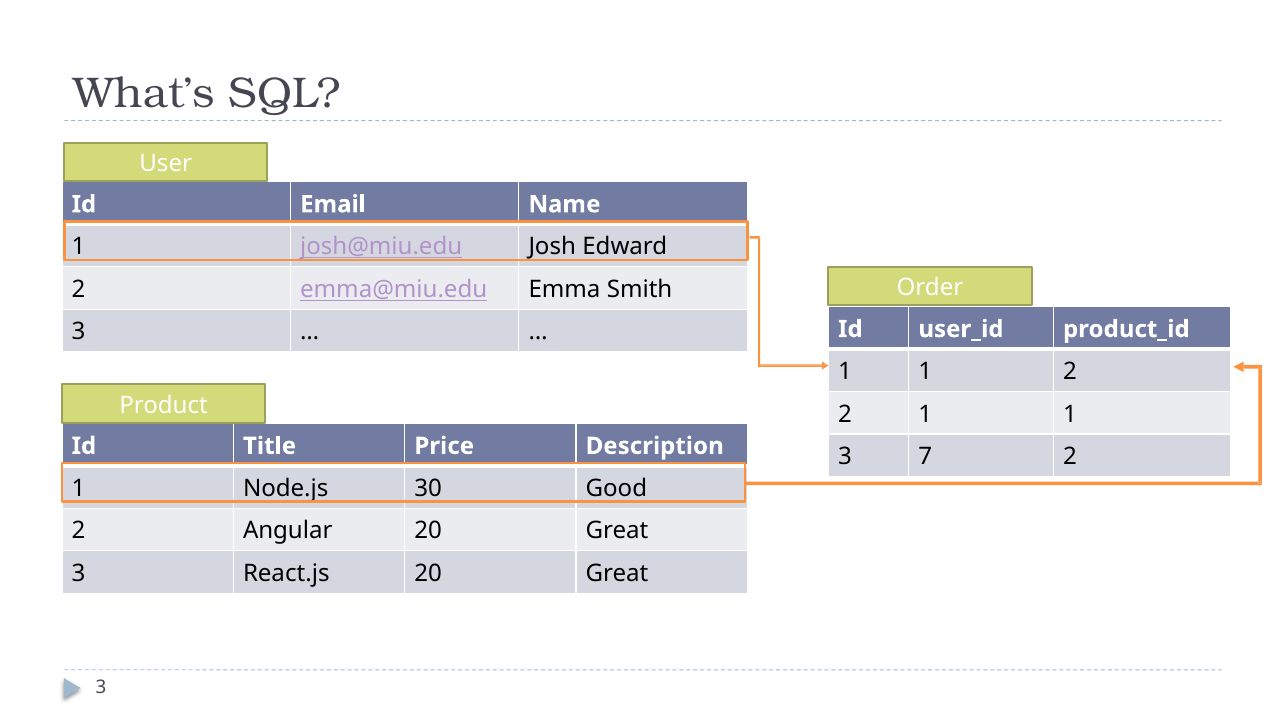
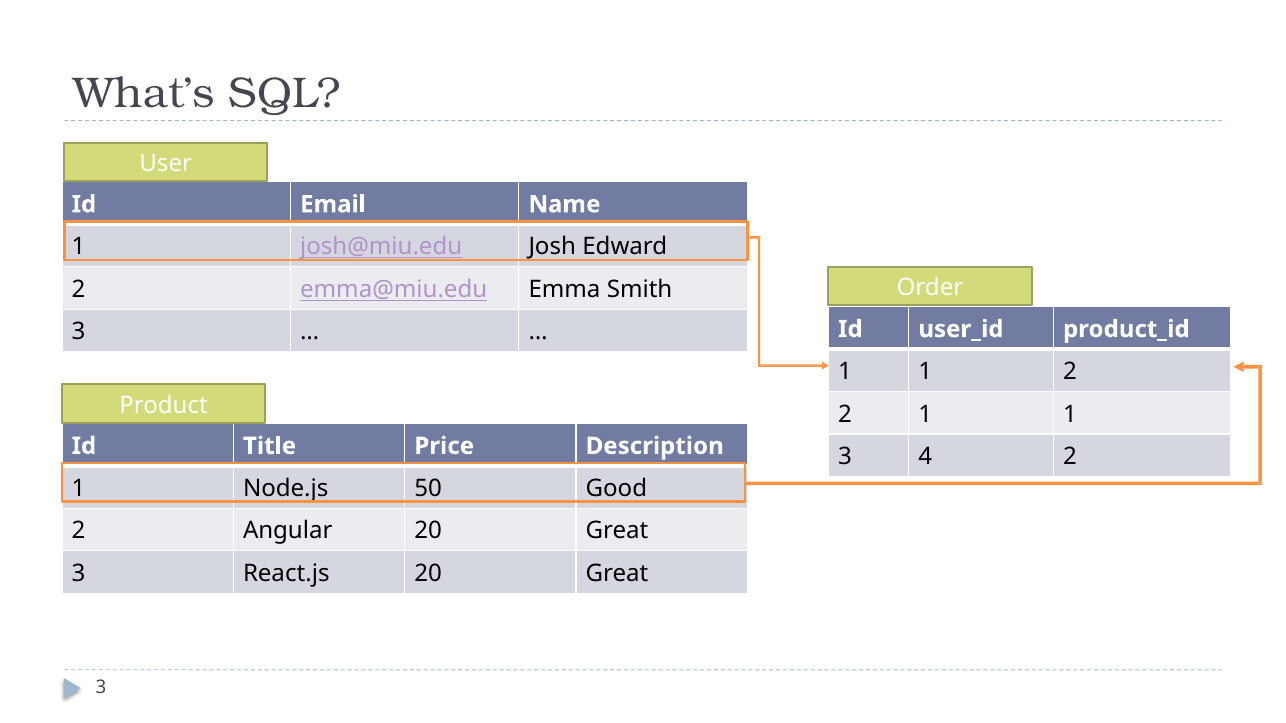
7: 7 -> 4 (925, 457)
30: 30 -> 50 (428, 489)
